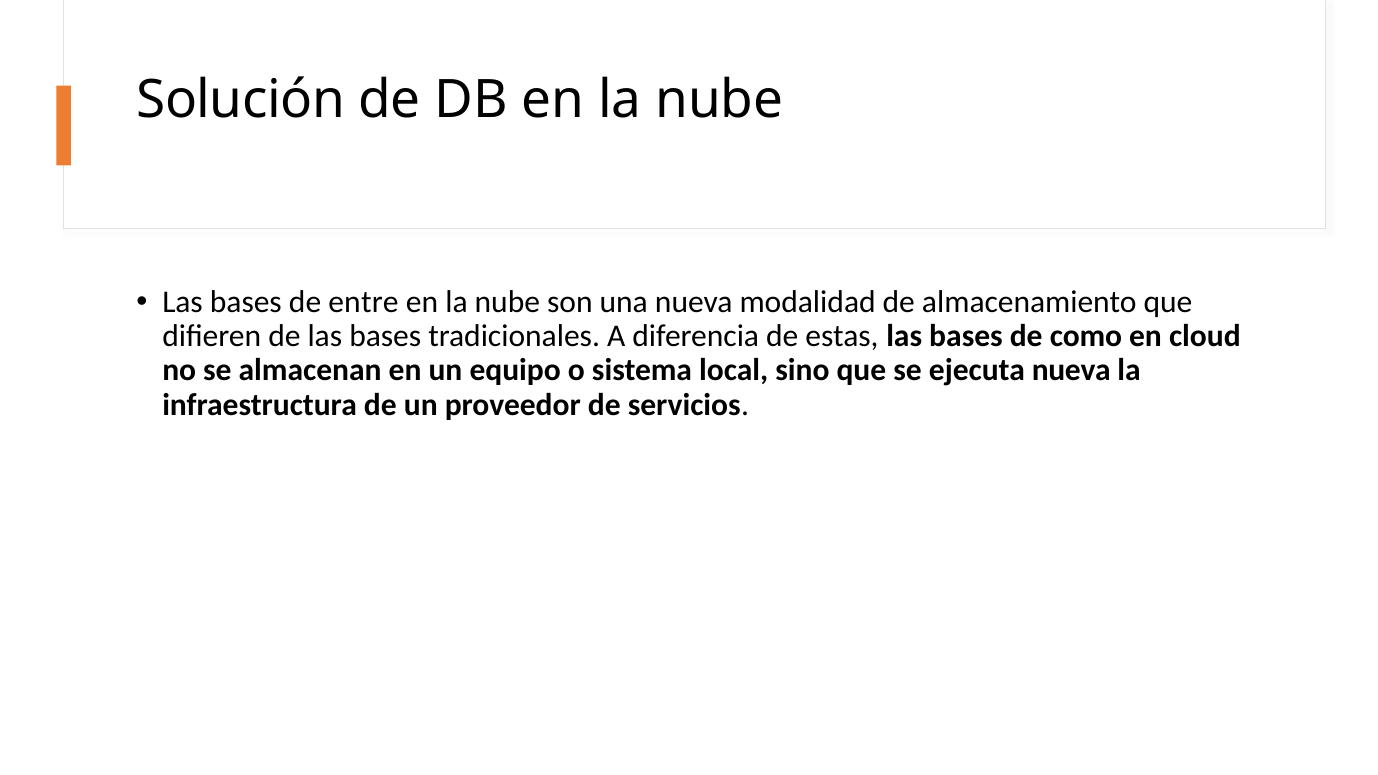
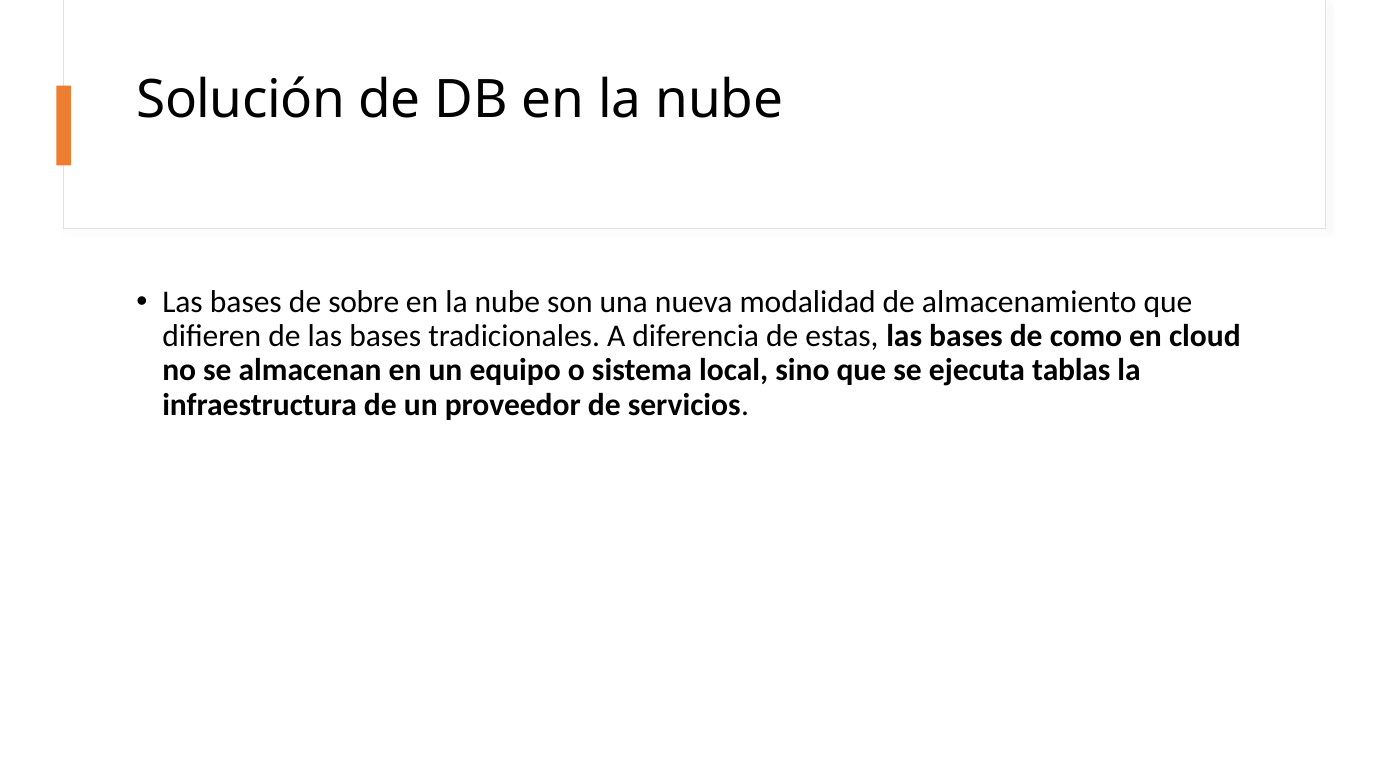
entre: entre -> sobre (364, 303)
ejecuta nueva: nueva -> tablas (1071, 371)
